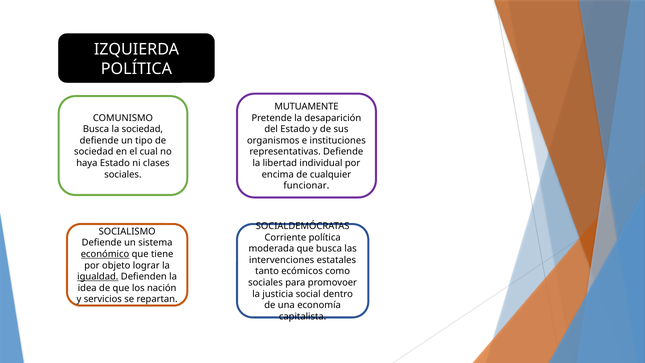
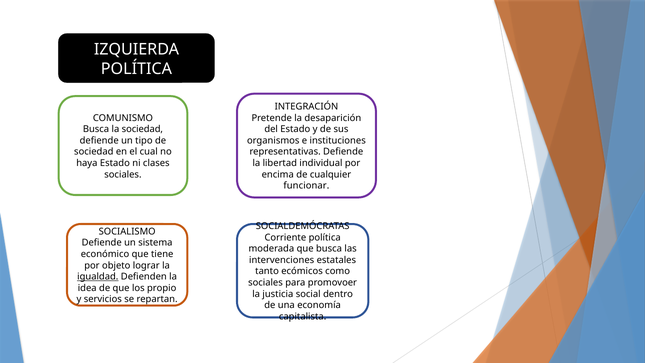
MUTUAMENTE: MUTUAMENTE -> INTEGRACIÓN (306, 107)
económico underline: present -> none (105, 254)
nación: nación -> propio (162, 288)
